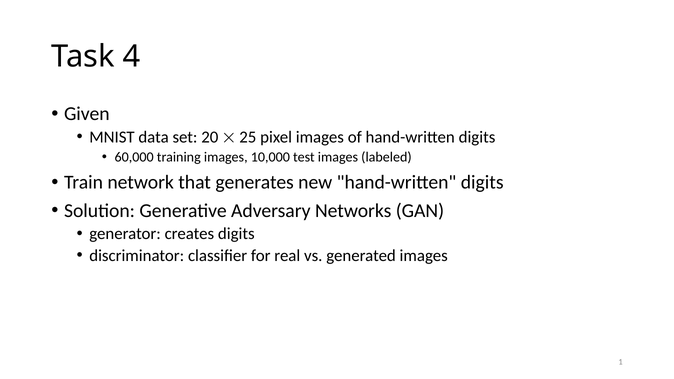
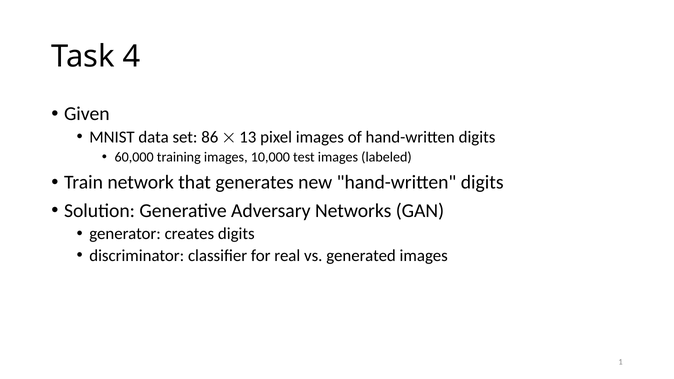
20: 20 -> 86 (210, 137)
25: 25 -> 13 (248, 137)
